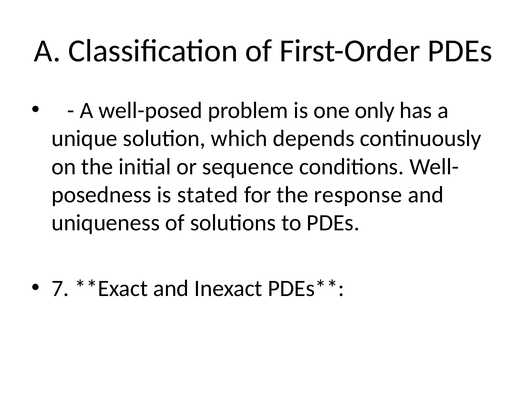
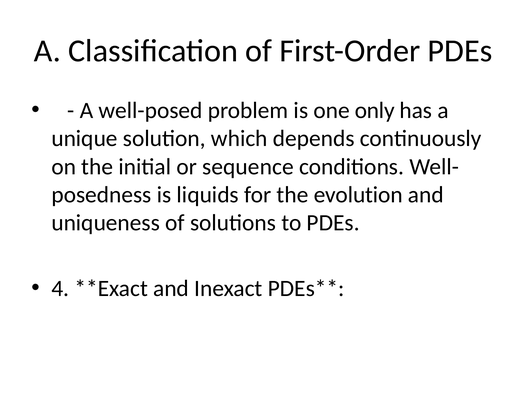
stated: stated -> liquids (208, 195)
response: response -> evolution (358, 195)
7: 7 -> 4 (60, 289)
